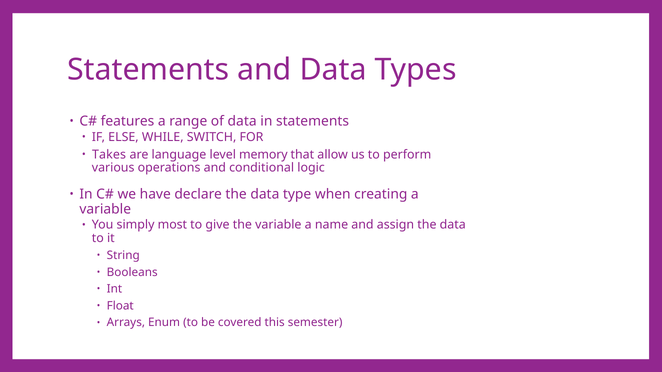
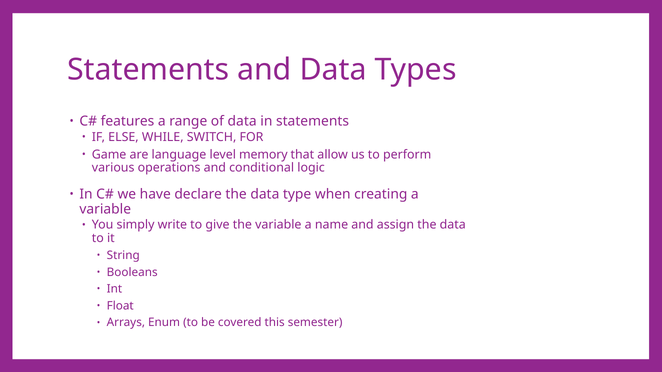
Takes: Takes -> Game (109, 155)
most: most -> write (172, 225)
